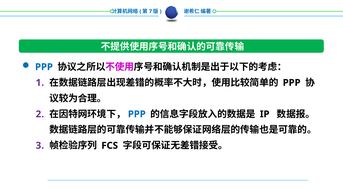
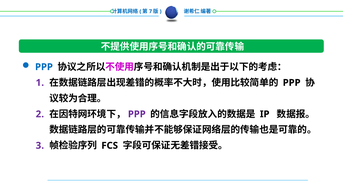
PPP colour: blue -> purple (137, 114)
